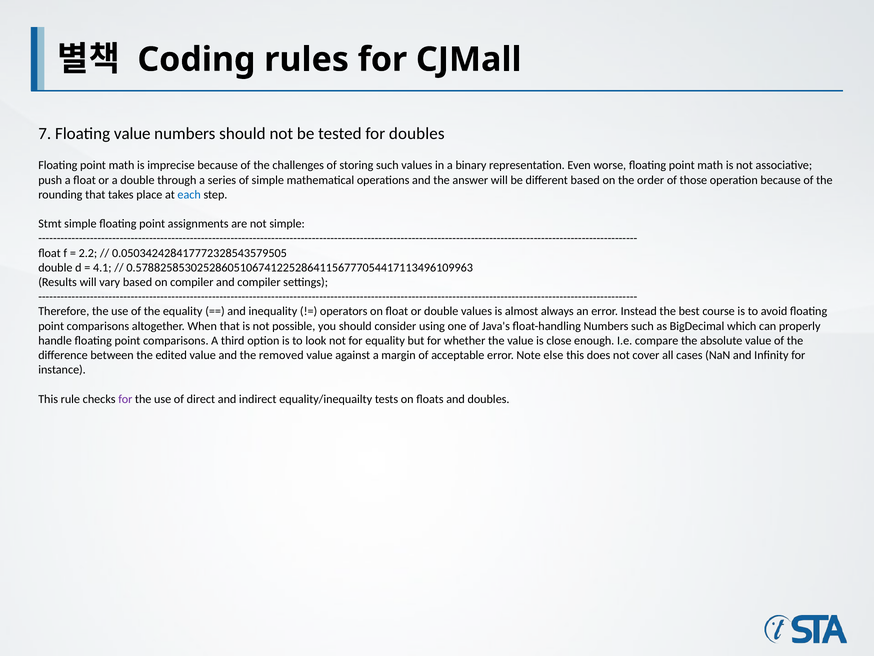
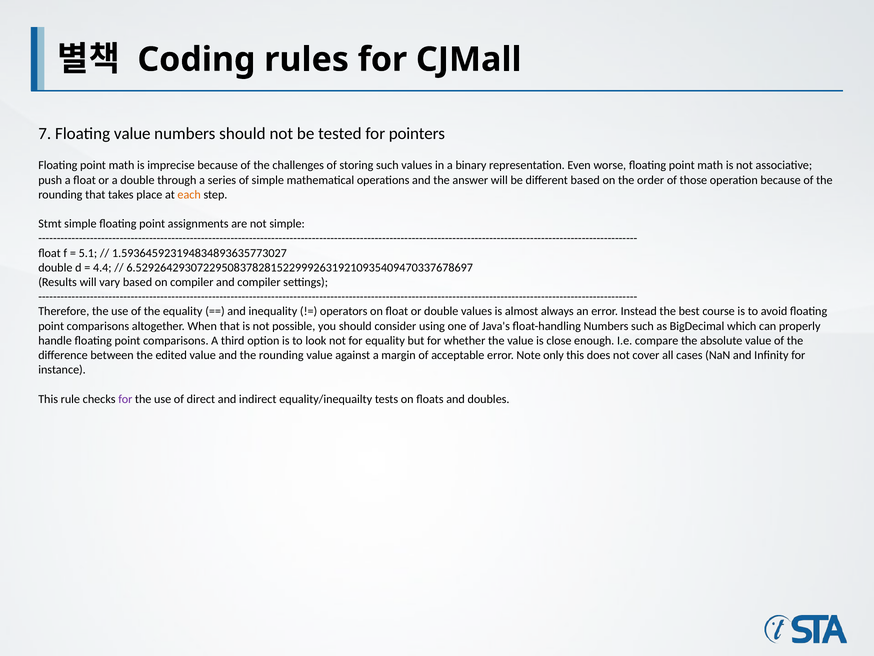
for doubles: doubles -> pointers (417, 134)
each colour: blue -> orange (189, 195)
2.2: 2.2 -> 5.1 (88, 253)
0.050342428417772328543579505: 0.050342428417772328543579505 -> 1.593645923194834893635773027 (199, 253)
4.1: 4.1 -> 4.4 (102, 267)
0.5788258530252860510674122528641156777054417113496109963: 0.5788258530252860510674122528641156777054417113496109963 -> 6.5292642930722950837828152299926319210935409470337678697 (300, 267)
and the removed: removed -> rounding (281, 355)
else: else -> only (554, 355)
